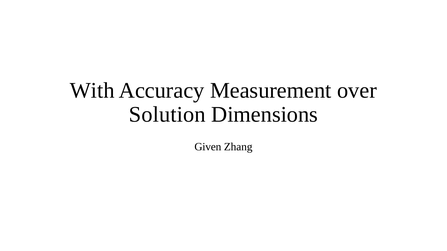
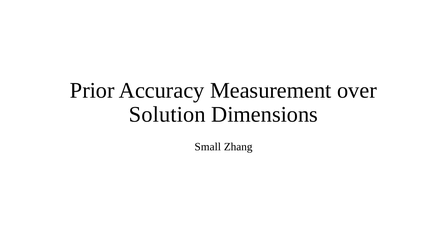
With: With -> Prior (92, 91)
Given: Given -> Small (208, 147)
